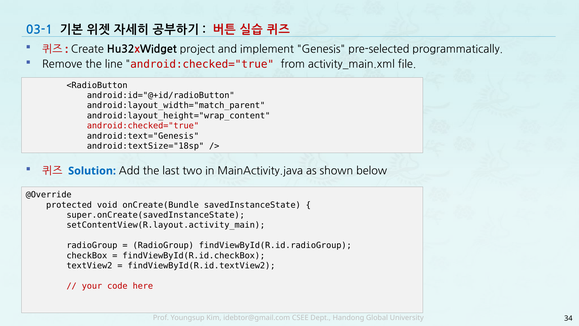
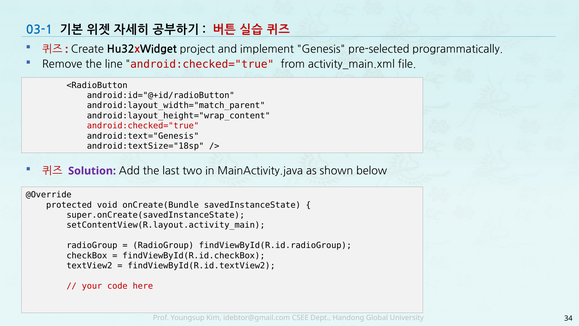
Solution colour: blue -> purple (92, 171)
